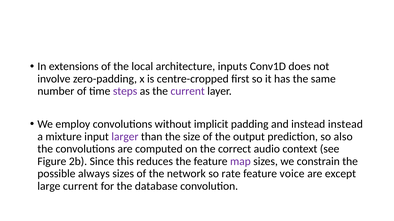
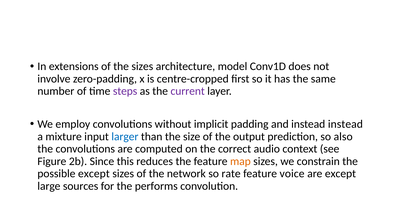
the local: local -> sizes (142, 67)
inputs: inputs -> model (233, 67)
larger colour: purple -> blue (125, 137)
map colour: purple -> orange (240, 162)
possible always: always -> except (94, 174)
large current: current -> sources (81, 187)
database: database -> performs (156, 187)
